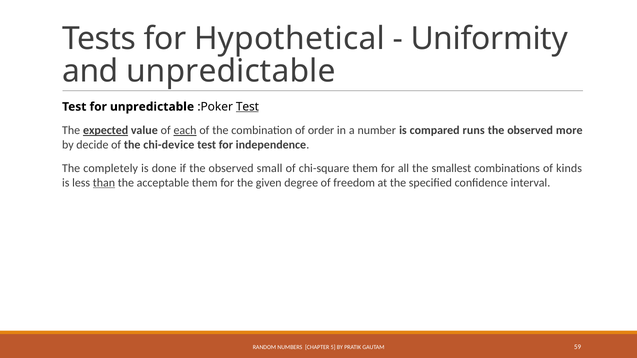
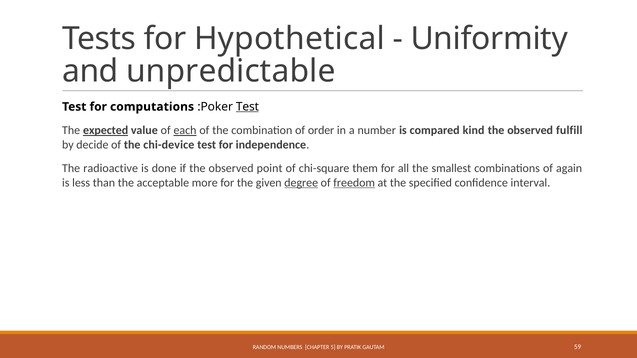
for unpredictable: unpredictable -> computations (152, 107)
runs: runs -> kind (474, 130)
more: more -> fulfill (569, 130)
completely: completely -> radioactive (111, 168)
small: small -> point (270, 168)
kinds: kinds -> again (569, 168)
than underline: present -> none (104, 183)
acceptable them: them -> more (205, 183)
degree underline: none -> present (301, 183)
freedom underline: none -> present (354, 183)
